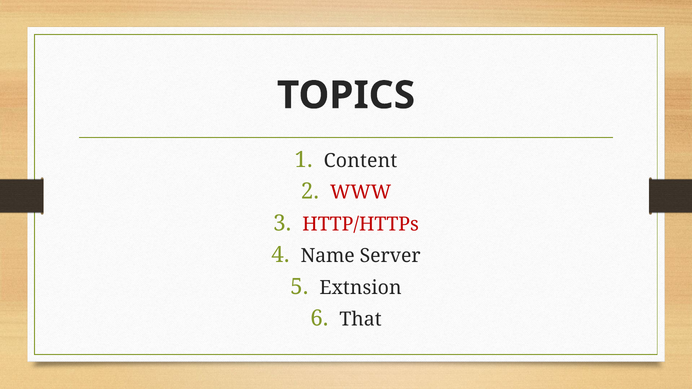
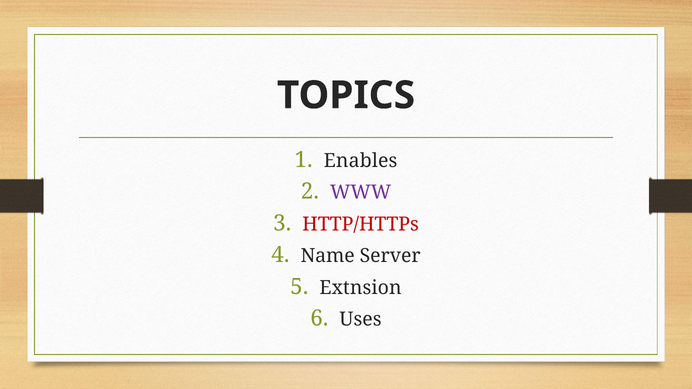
Content: Content -> Enables (361, 161)
WWW colour: red -> purple (361, 193)
That: That -> Uses (361, 320)
